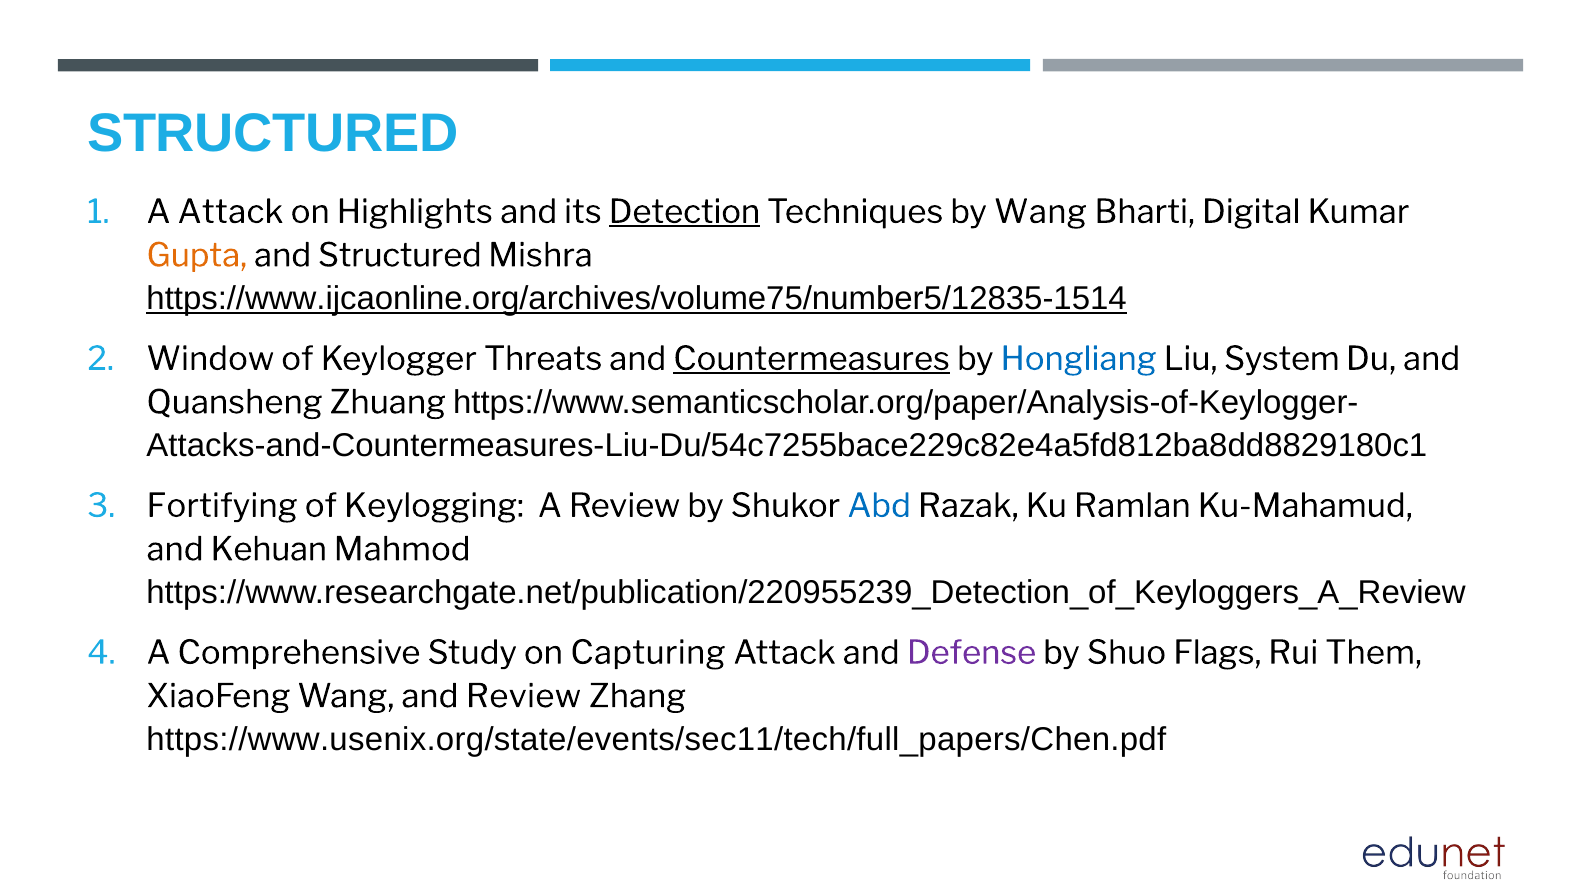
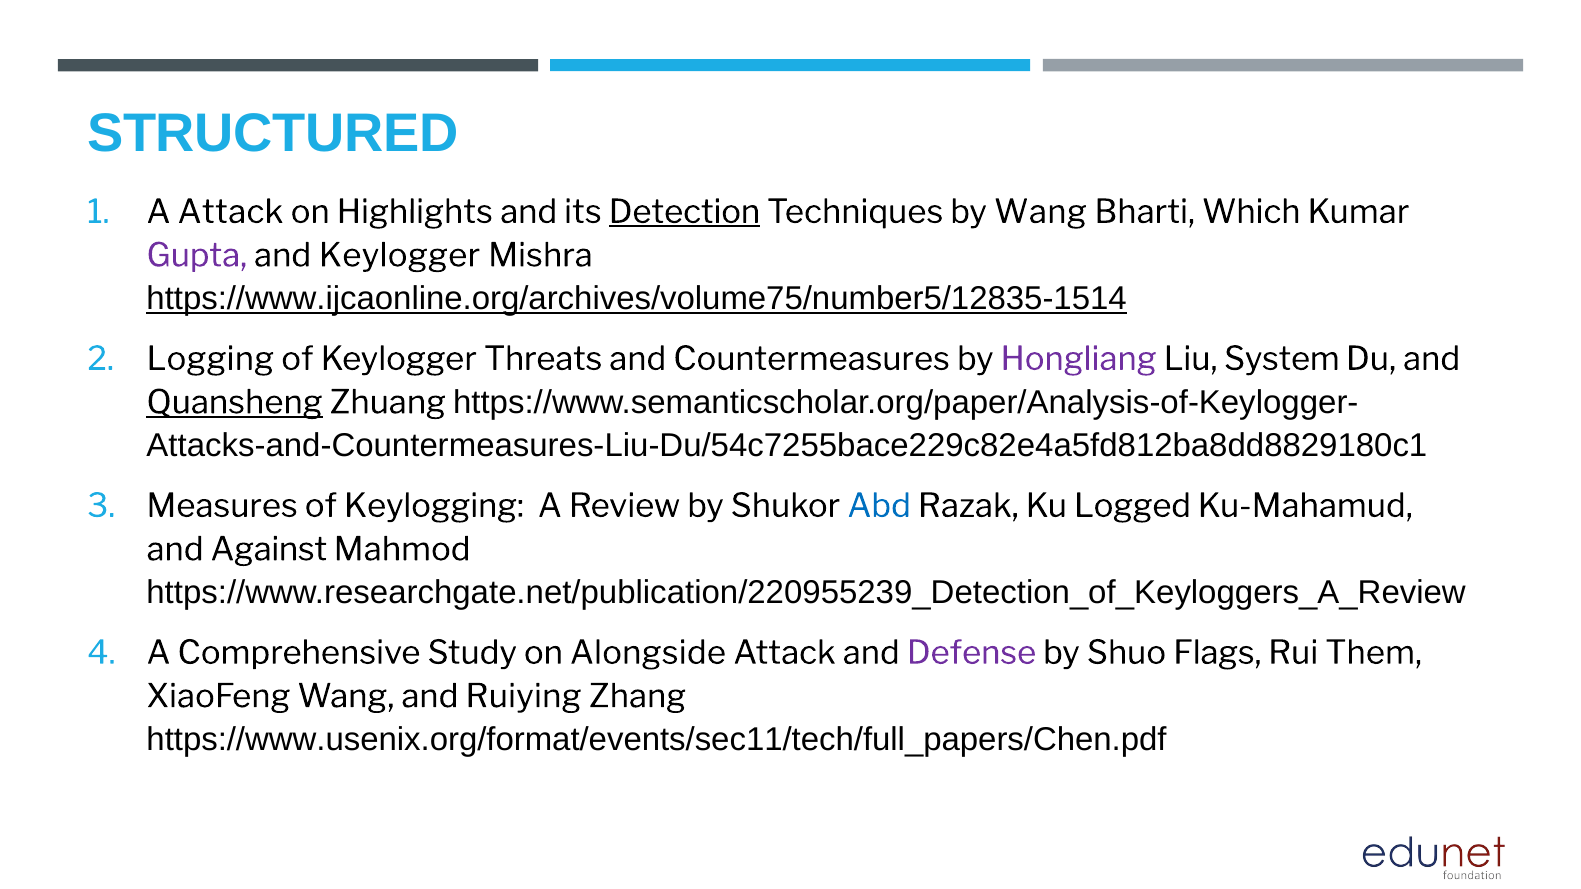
Digital: Digital -> Which (1251, 212)
Gupta colour: orange -> purple (197, 256)
and Structured: Structured -> Keylogger (400, 256)
Window: Window -> Logging (210, 359)
Countermeasures underline: present -> none (812, 359)
Hongliang colour: blue -> purple (1079, 359)
Quansheng underline: none -> present (235, 403)
Fortifying: Fortifying -> Measures (222, 506)
Ramlan: Ramlan -> Logged (1133, 506)
Kehuan: Kehuan -> Against (269, 550)
Capturing: Capturing -> Alongside (648, 653)
and Review: Review -> Ruiying (524, 697)
https://www.usenix.org/state/events/sec11/tech/full_papers/Chen.pdf: https://www.usenix.org/state/events/sec11/tech/full_papers/Chen.pdf -> https://www.usenix.org/format/events/sec11/tech/full_papers/Chen.pdf (657, 740)
